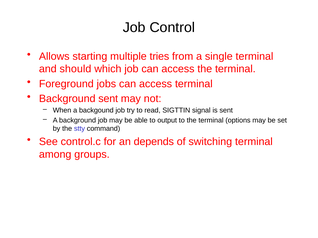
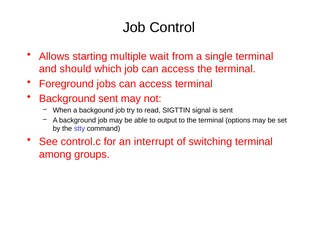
tries: tries -> wait (159, 56)
depends: depends -> interrupt (154, 142)
